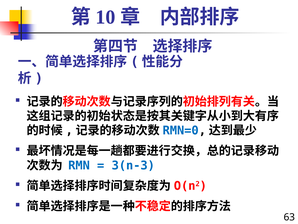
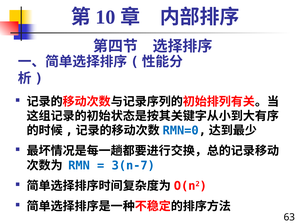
3(n-3: 3(n-3 -> 3(n-7 (133, 165)
